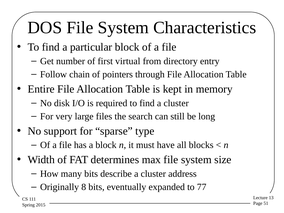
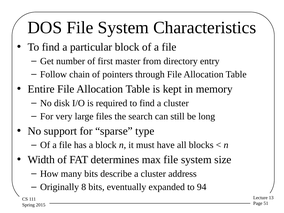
virtual: virtual -> master (128, 61)
77: 77 -> 94 (202, 187)
